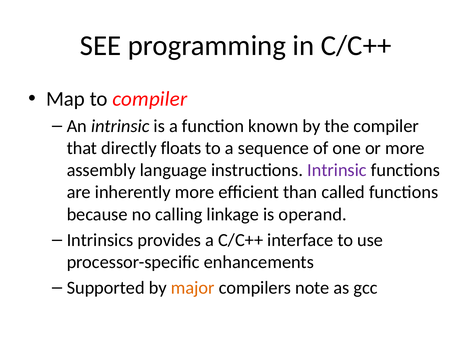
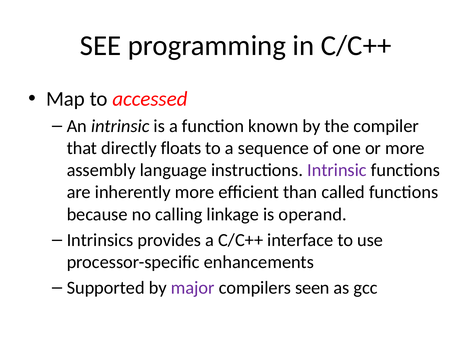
to compiler: compiler -> accessed (150, 99)
major colour: orange -> purple (193, 288)
note: note -> seen (312, 288)
